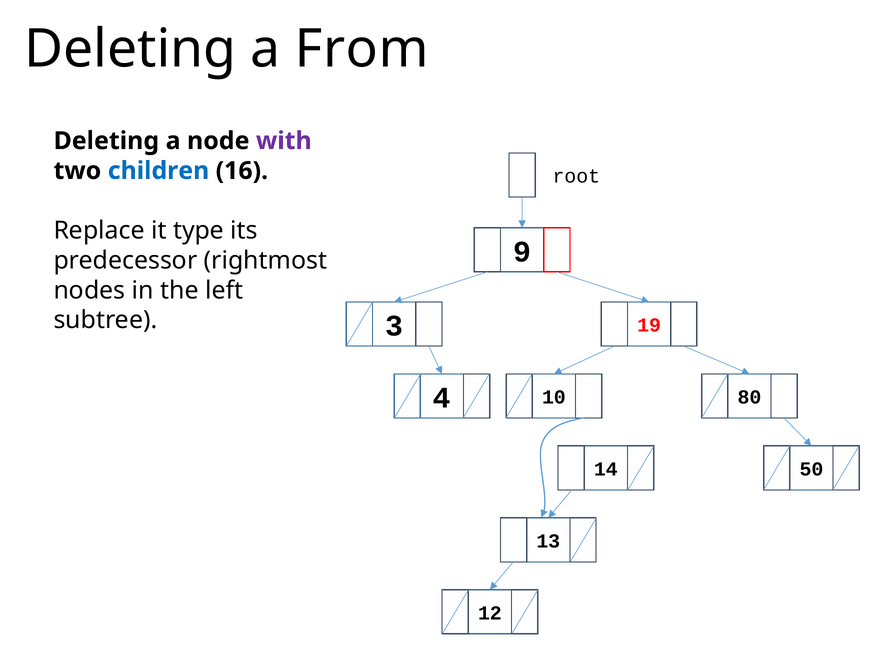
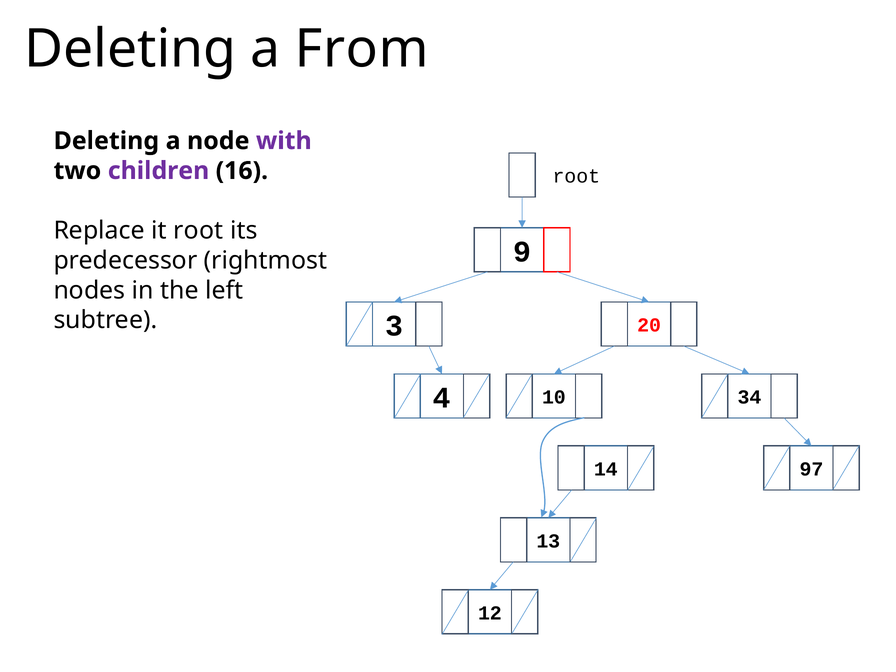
children colour: blue -> purple (159, 171)
it type: type -> root (198, 231)
19: 19 -> 20 (649, 325)
80: 80 -> 34 (749, 397)
50: 50 -> 97 (811, 469)
